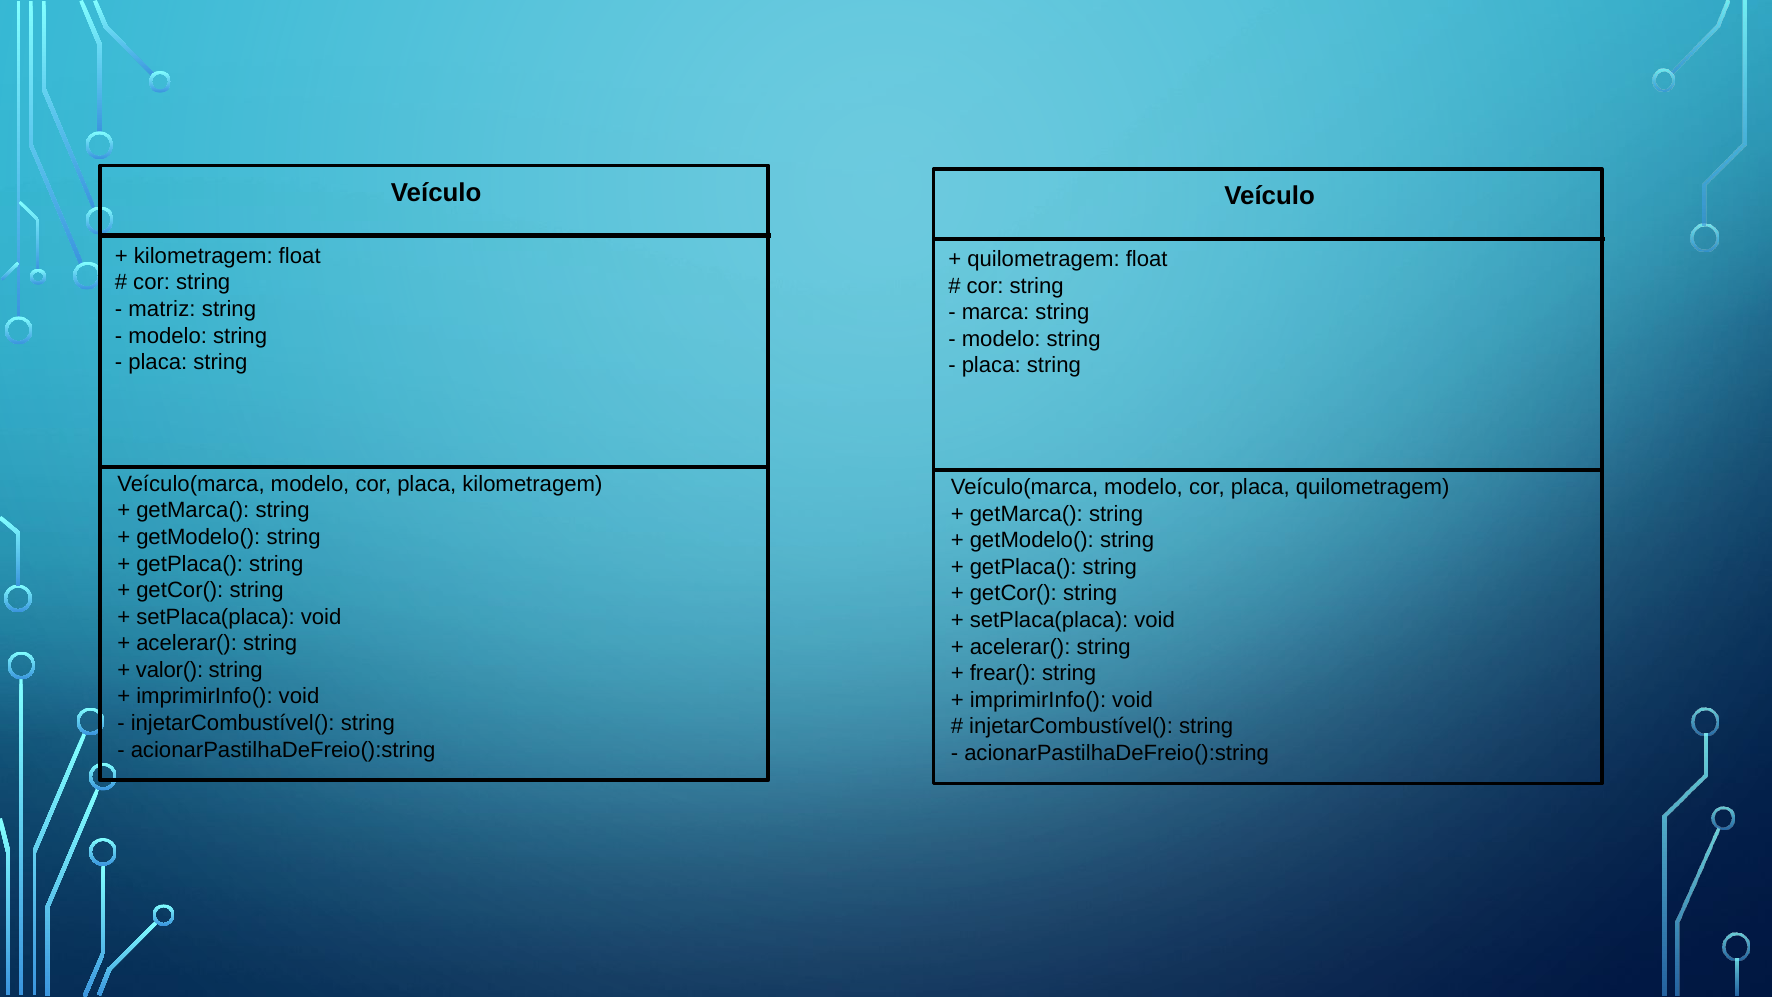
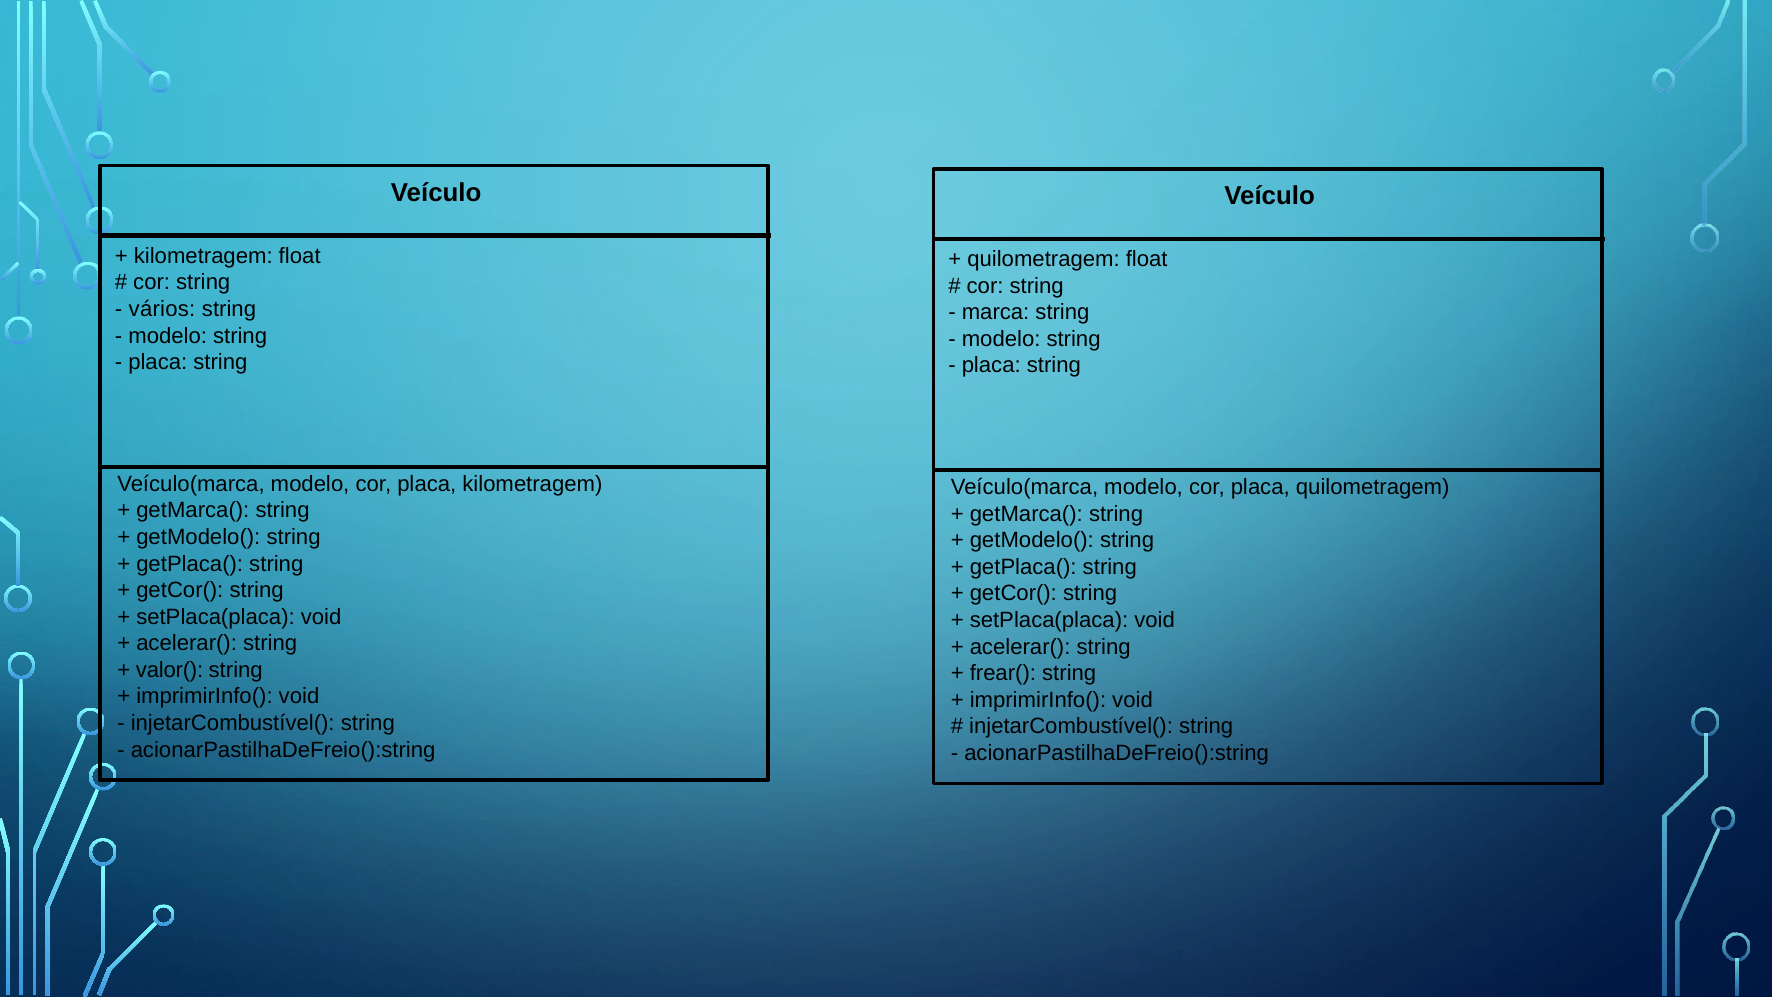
matriz: matriz -> vários (162, 309)
